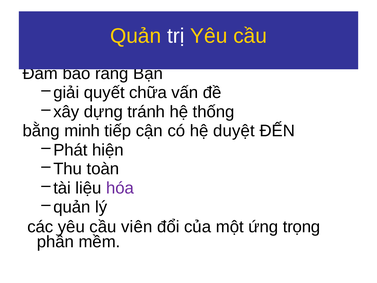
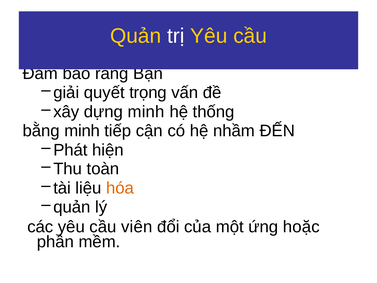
chữa: chữa -> trọng (148, 93)
dựng tránh: tránh -> minh (146, 112)
duyệt: duyệt -> nhầm (234, 131)
hóa colour: purple -> orange (120, 188)
trọng: trọng -> hoặc (301, 227)
